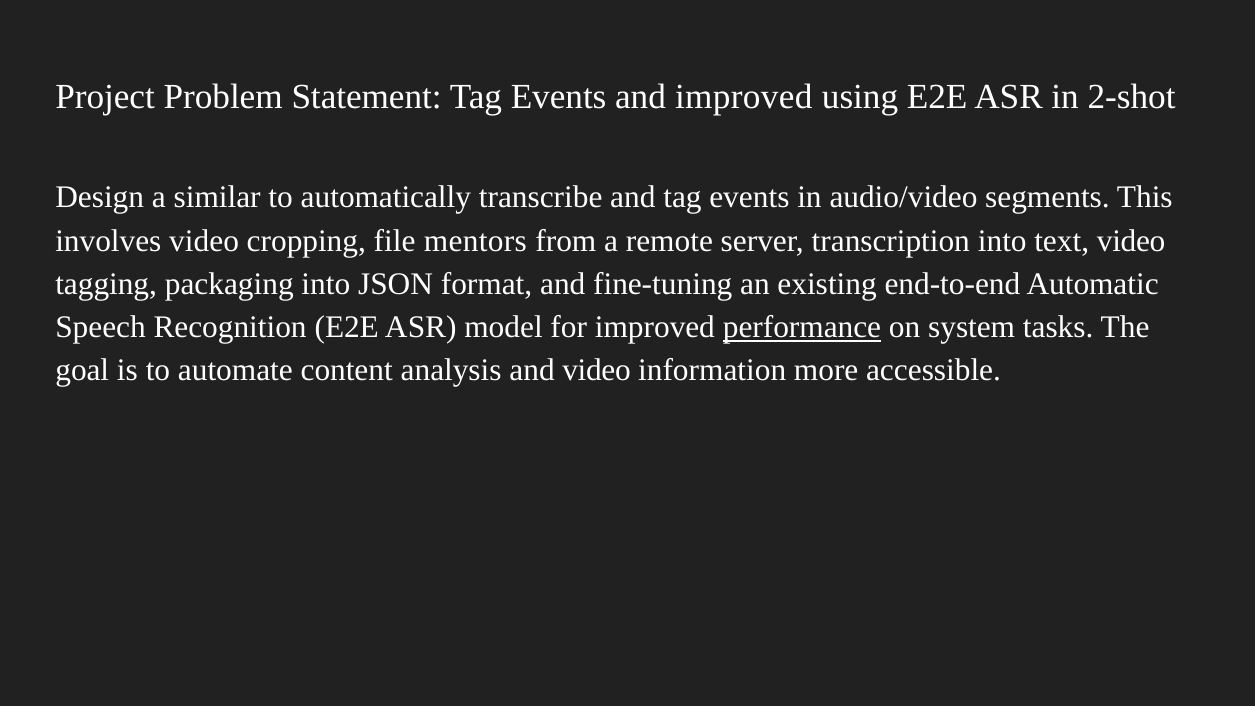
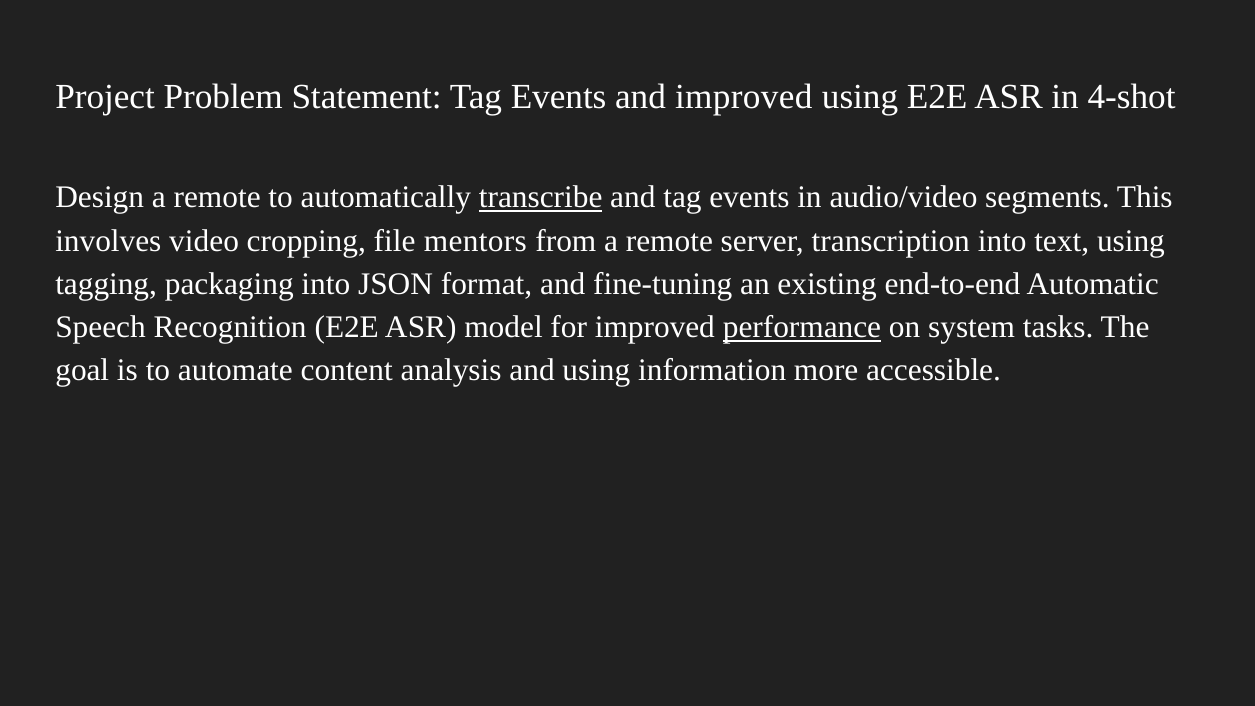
2-shot: 2-shot -> 4-shot (1132, 97)
Design a similar: similar -> remote (217, 197)
transcribe underline: none -> present (541, 197)
text video: video -> using (1131, 241)
and video: video -> using (596, 370)
